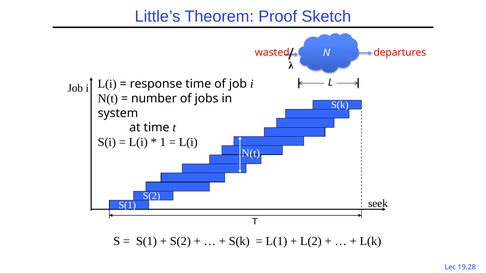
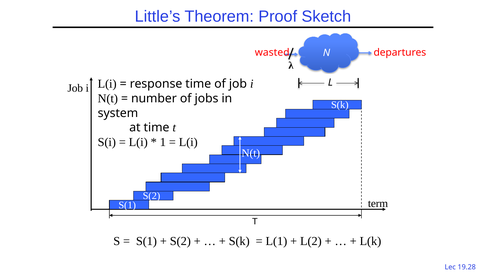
seek: seek -> term (378, 204)
